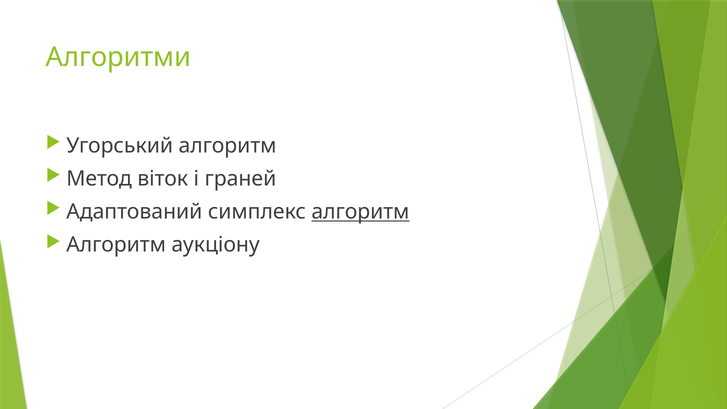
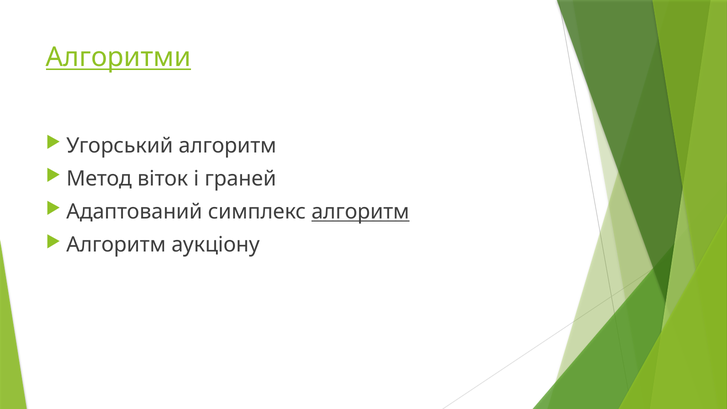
Алгоритми underline: none -> present (118, 57)
